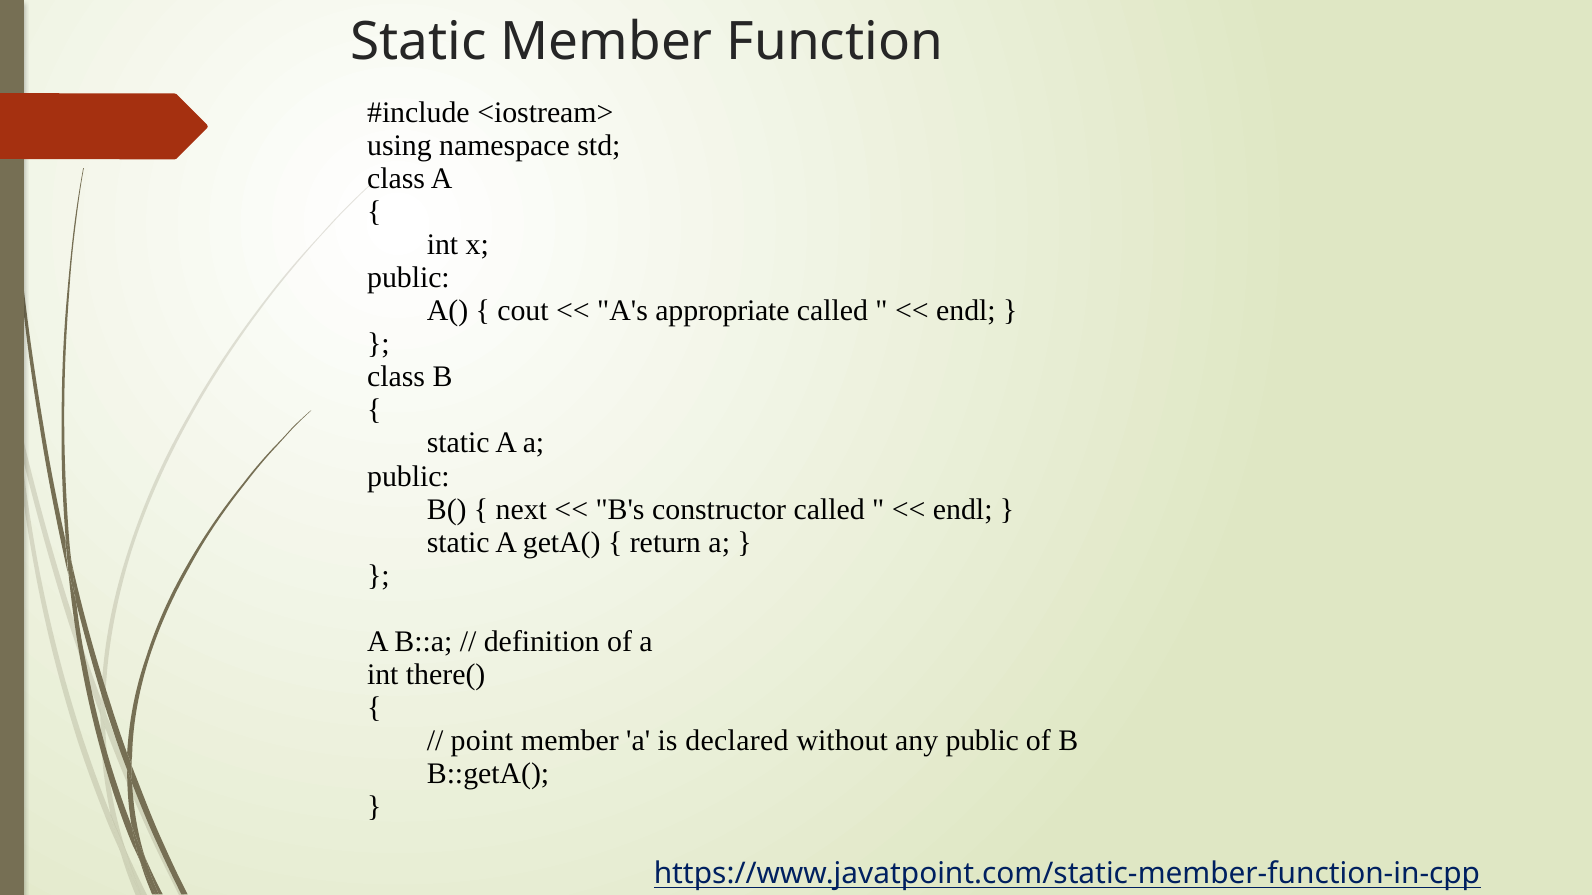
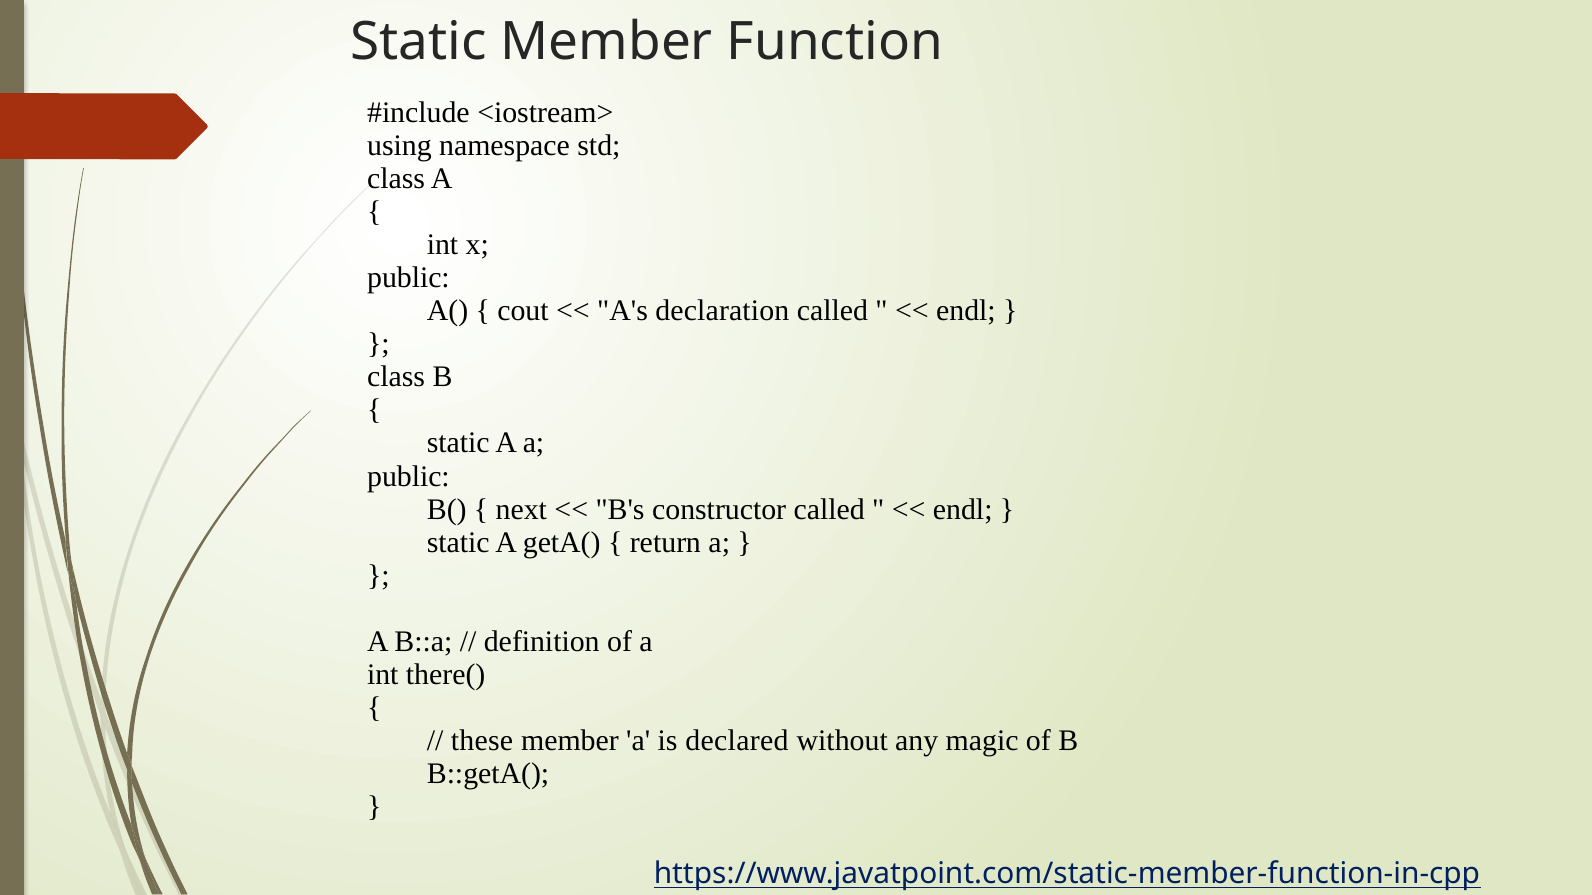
appropriate: appropriate -> declaration (722, 311)
point: point -> these (482, 741)
any public: public -> magic (982, 741)
